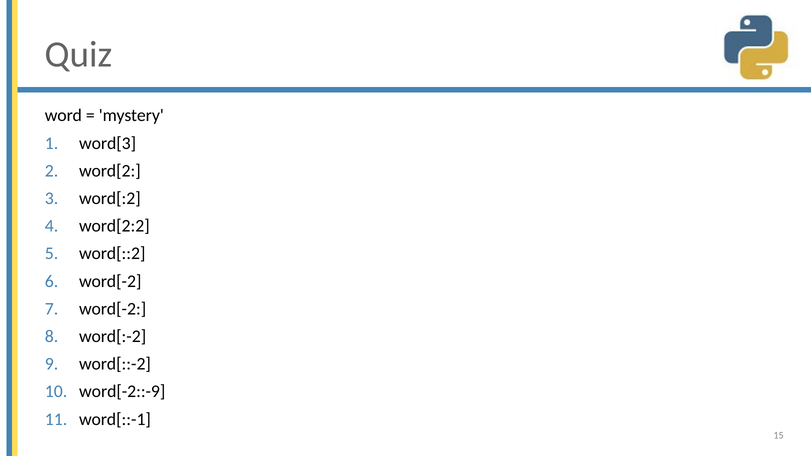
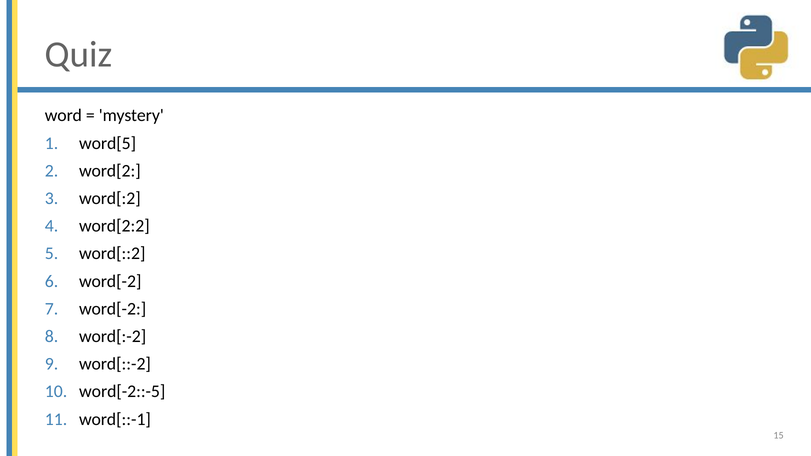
word[3: word[3 -> word[5 (108, 143)
word[-2::-9: word[-2::-9 -> word[-2::-5 (122, 392)
